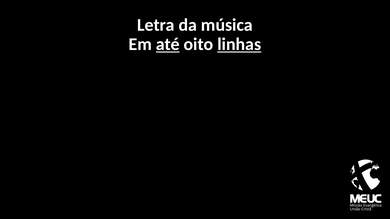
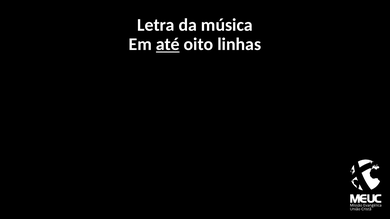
linhas underline: present -> none (239, 44)
